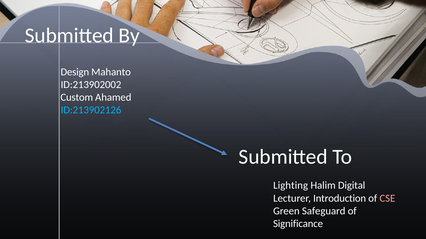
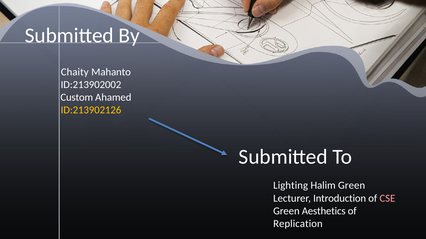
Design: Design -> Chaity (75, 72)
ID:213902126 colour: light blue -> yellow (91, 110)
Halim Digital: Digital -> Green (352, 186)
Safeguard: Safeguard -> Aesthetics (324, 211)
Significance: Significance -> Replication (298, 224)
